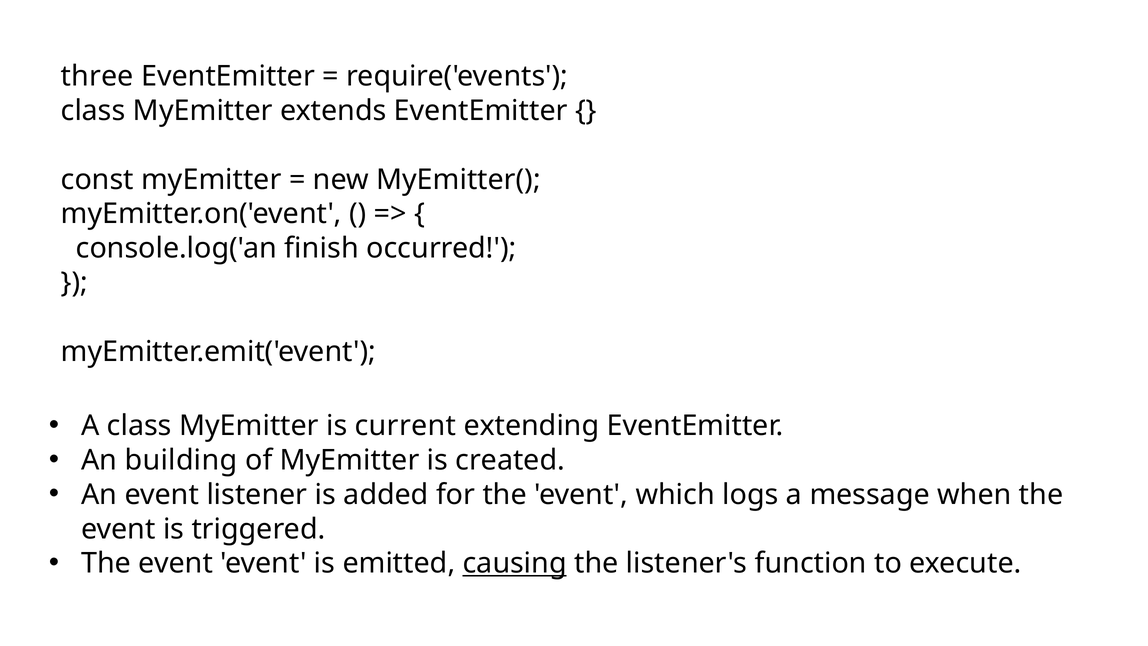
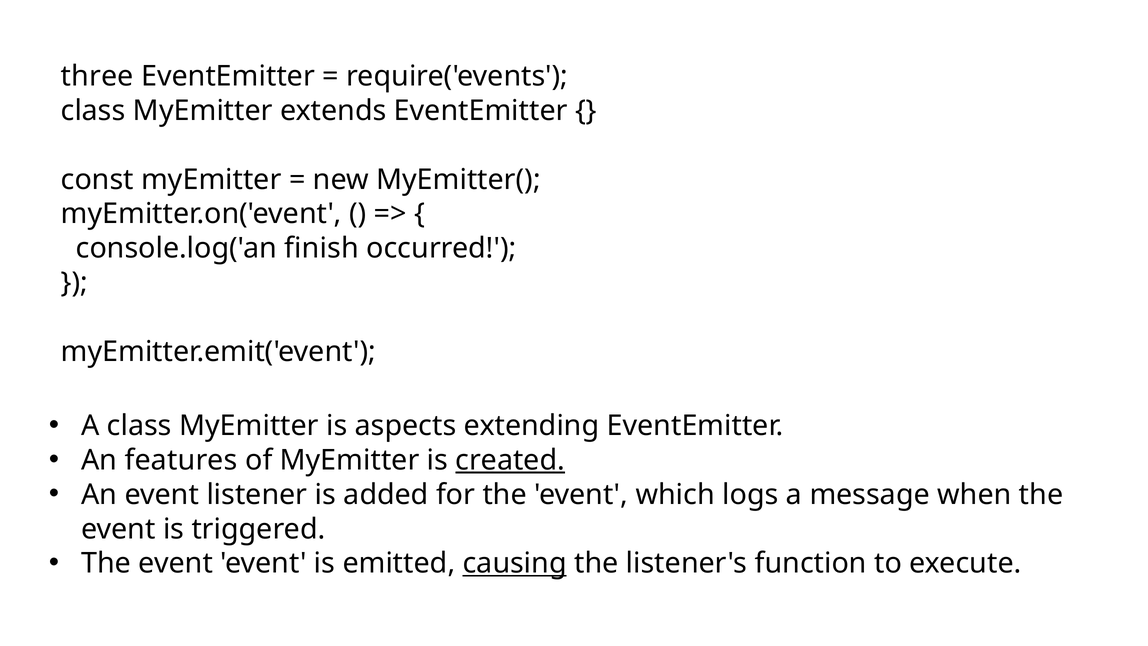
current: current -> aspects (406, 426)
building: building -> features (181, 460)
created underline: none -> present (510, 460)
